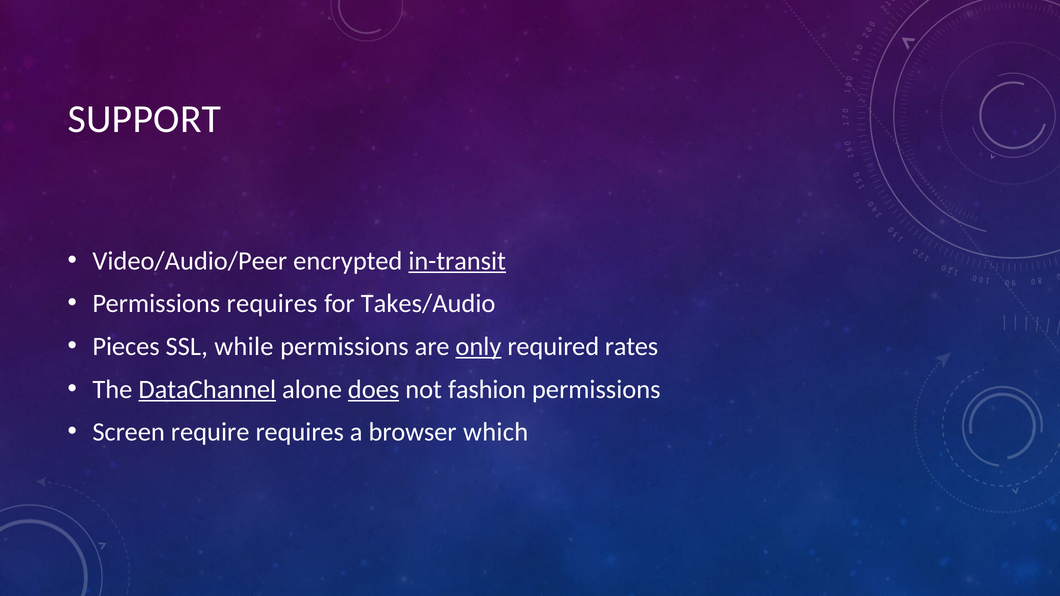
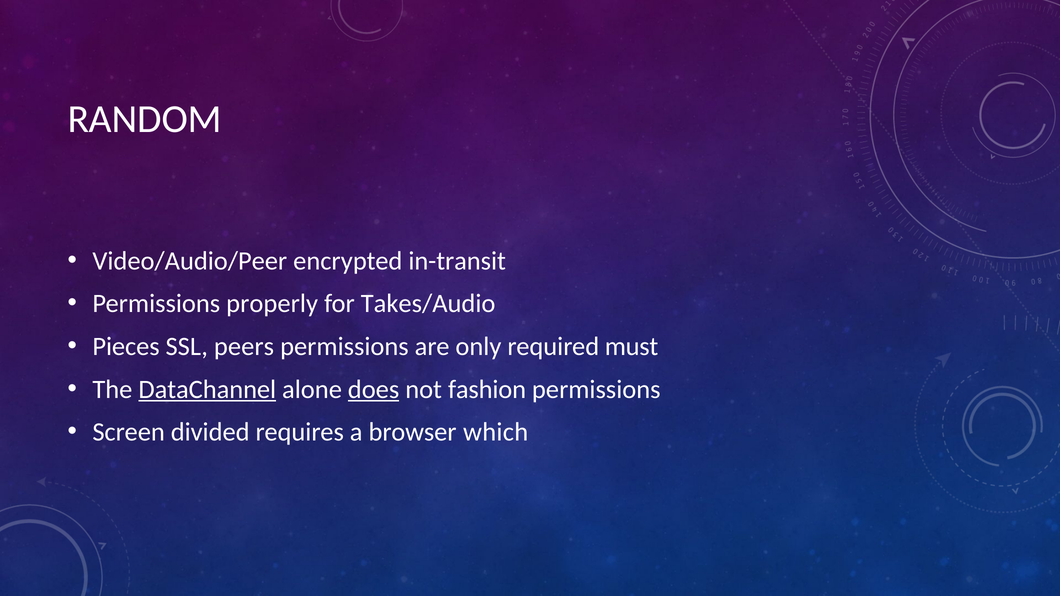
SUPPORT: SUPPORT -> RANDOM (145, 119)
in-transit underline: present -> none (457, 261)
Permissions requires: requires -> properly (272, 304)
while: while -> peers (244, 347)
only underline: present -> none (478, 347)
rates: rates -> must (631, 347)
require: require -> divided (210, 432)
